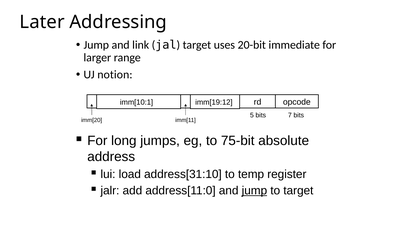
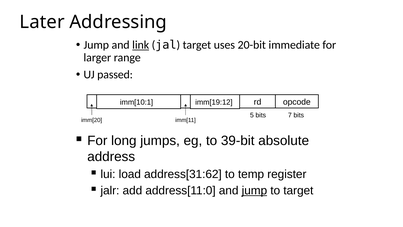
link underline: none -> present (141, 45)
notion: notion -> passed (115, 75)
75-bit: 75-bit -> 39-bit (238, 141)
address[31:10: address[31:10 -> address[31:62 (183, 174)
